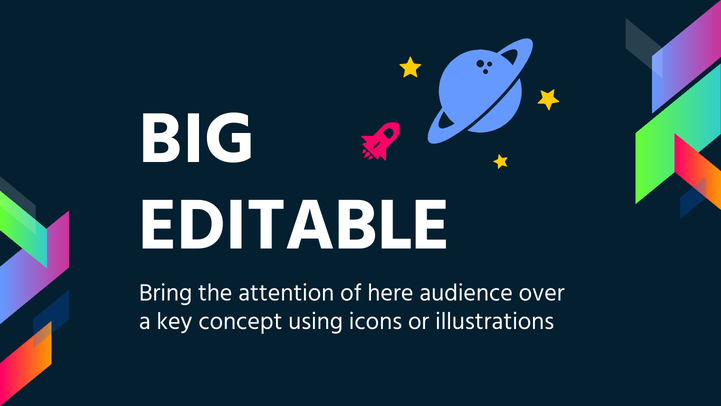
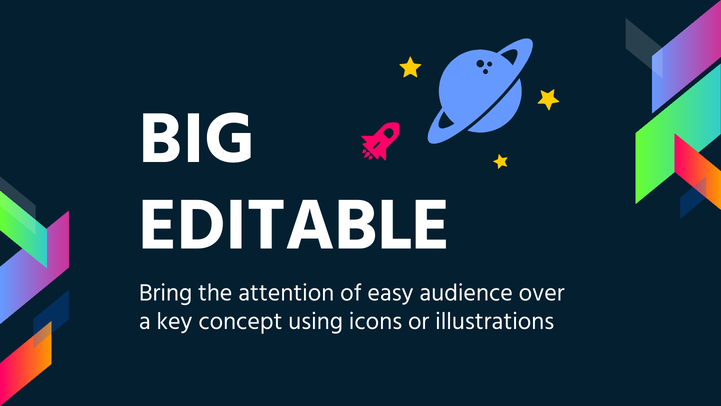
here: here -> easy (390, 292)
